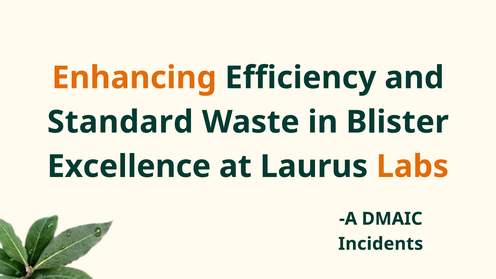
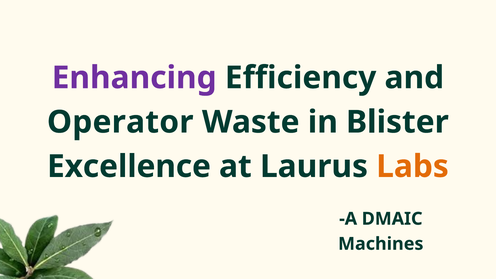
Enhancing colour: orange -> purple (134, 78)
Standard: Standard -> Operator (120, 122)
Incidents: Incidents -> Machines (381, 244)
